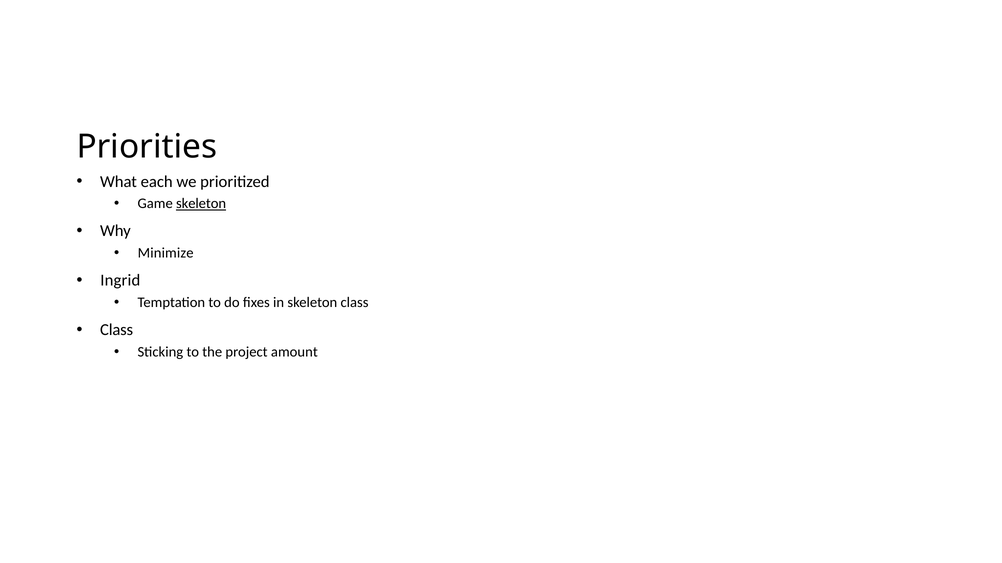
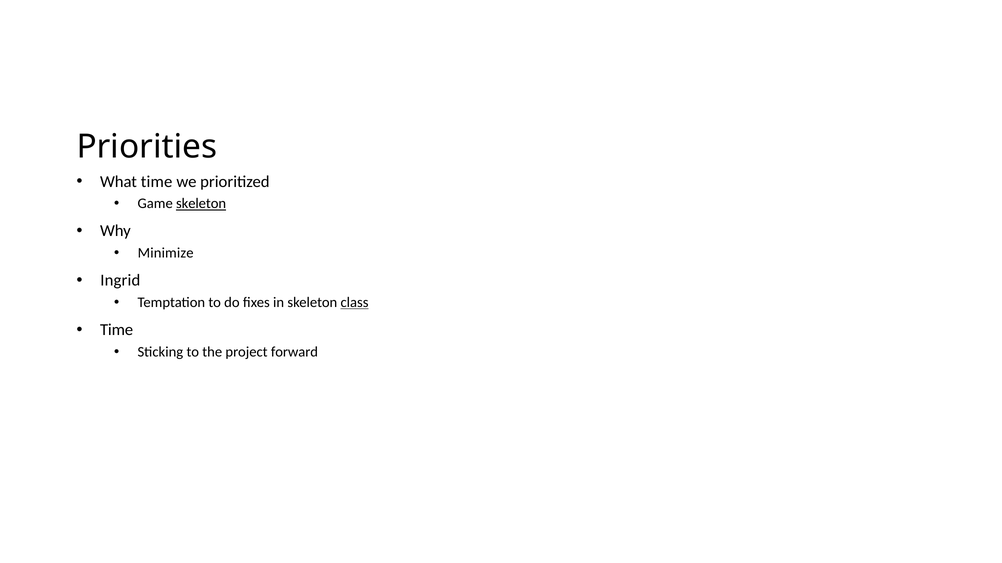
What each: each -> time (157, 182)
class underline: none -> present (355, 303)
Class: Class -> Time (117, 330)
amount: amount -> forward (294, 352)
